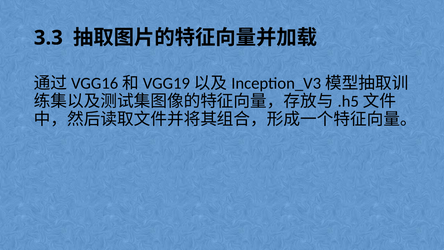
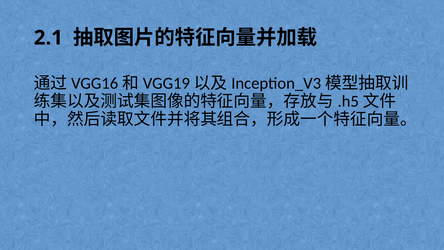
3.3: 3.3 -> 2.1 (48, 38)
